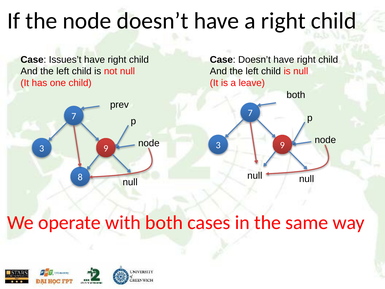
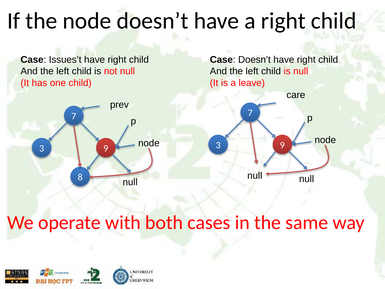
both: both -> care (296, 95)
